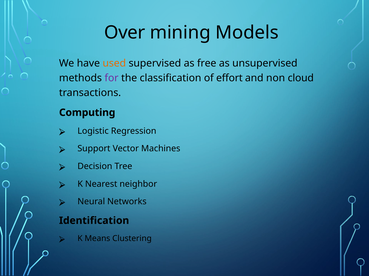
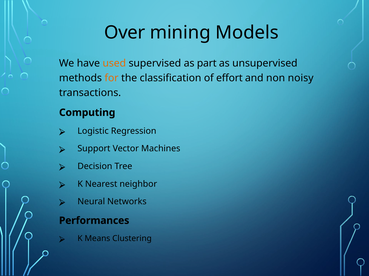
free: free -> part (207, 63)
for colour: purple -> orange (112, 78)
cloud: cloud -> noisy (301, 78)
Identification: Identification -> Performances (94, 221)
